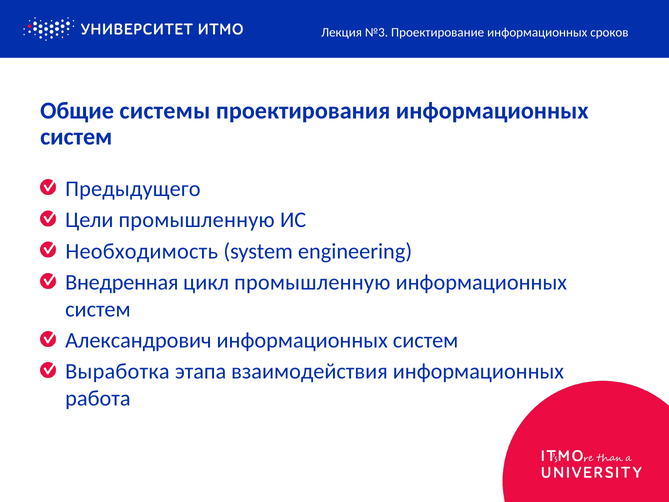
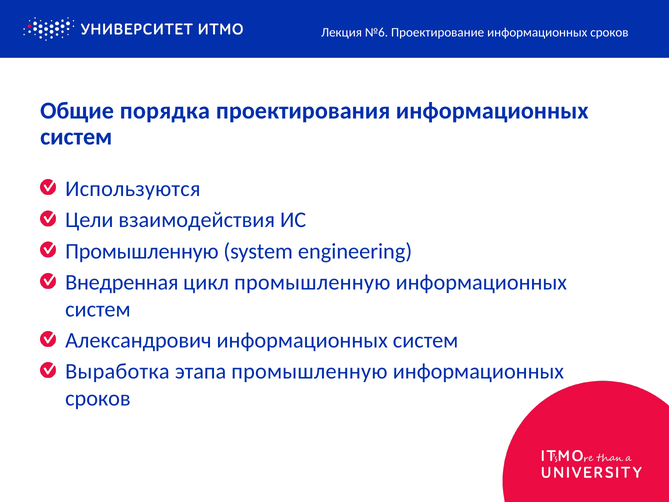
№3: №3 -> №6 (377, 32)
системы: системы -> порядка (165, 111)
Предыдущего: Предыдущего -> Используются (133, 189)
Цели промышленную: промышленную -> взаимодействия (197, 220)
Необходимость: Необходимость -> Промышленную (142, 251)
этапа взаимодействия: взаимодействия -> промышленную (309, 371)
работа: работа -> сроков (98, 398)
